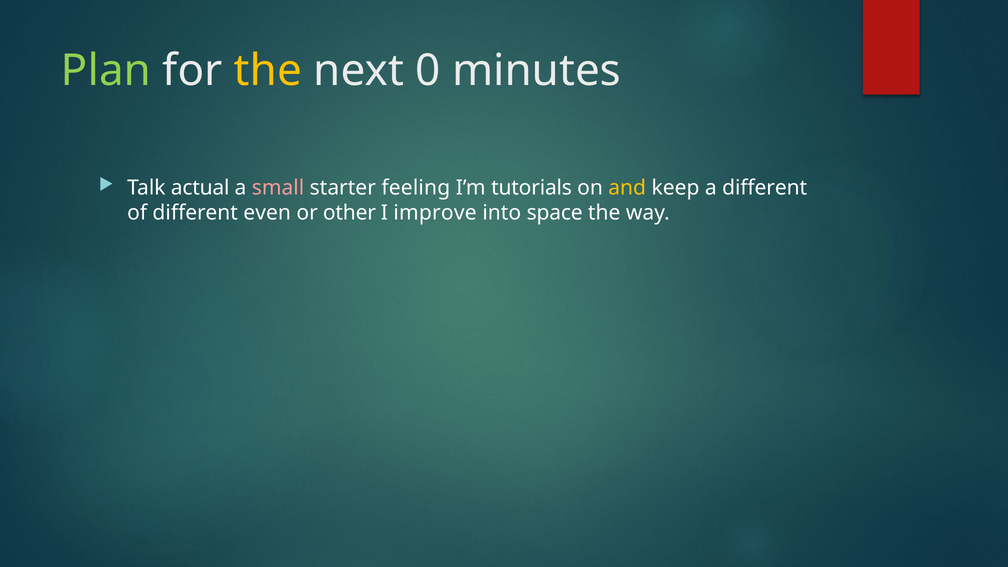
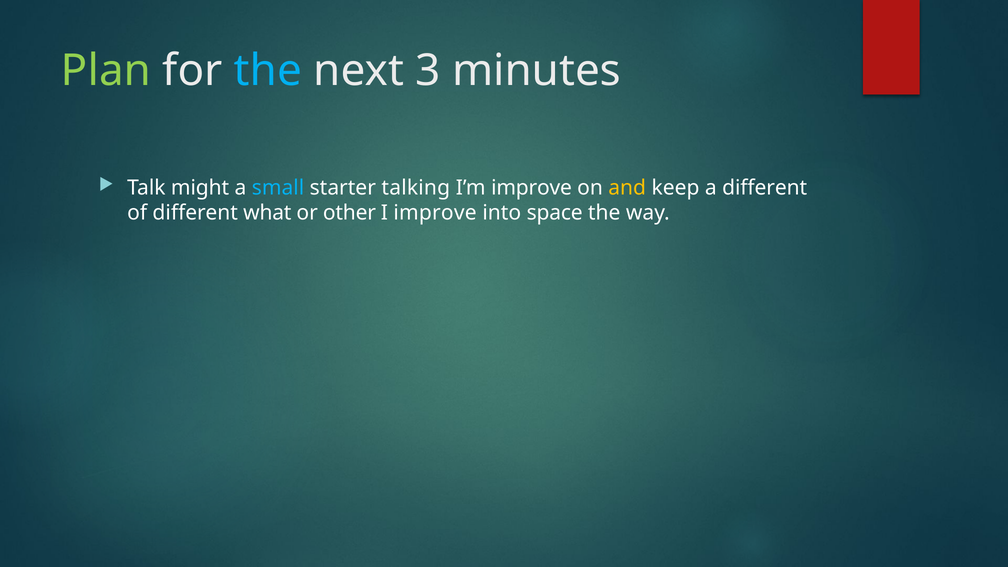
the colour: yellow -> light blue (268, 71)
0: 0 -> 3 (428, 71)
actual: actual -> might (200, 188)
small colour: pink -> light blue (278, 188)
feeling: feeling -> talking (416, 188)
I’m tutorials: tutorials -> improve (532, 188)
even: even -> what (267, 213)
